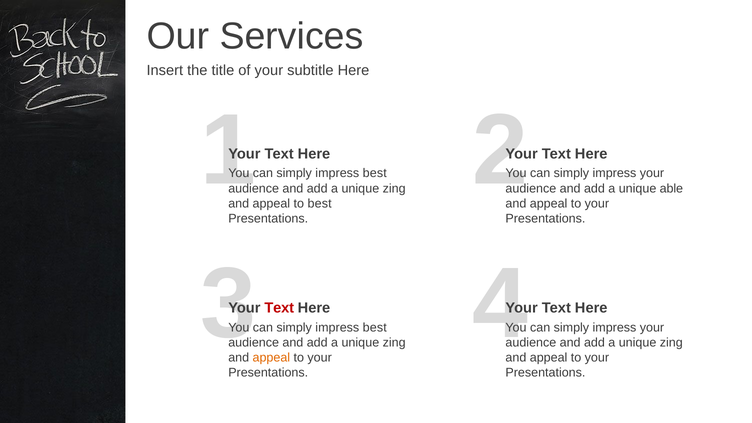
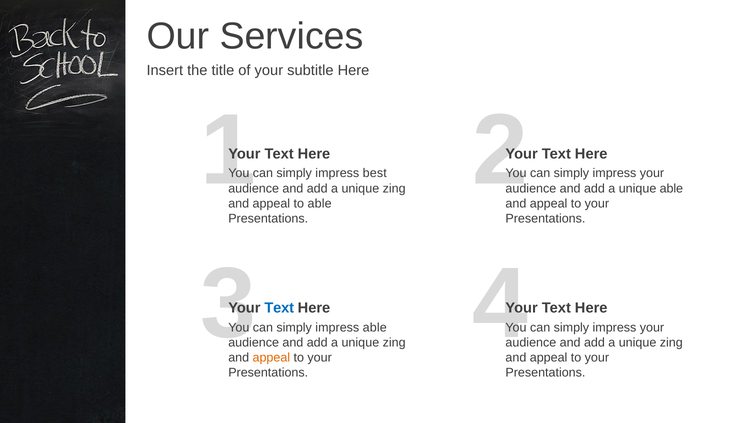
to best: best -> able (320, 203)
Text colour: red -> blue (279, 308)
best: best -> able (375, 327)
